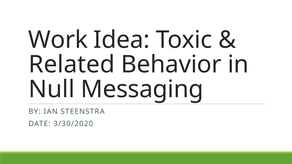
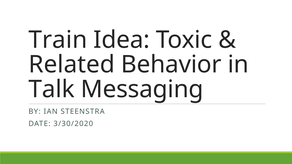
Work: Work -> Train (58, 40)
Null: Null -> Talk (52, 89)
